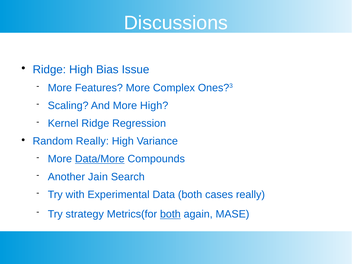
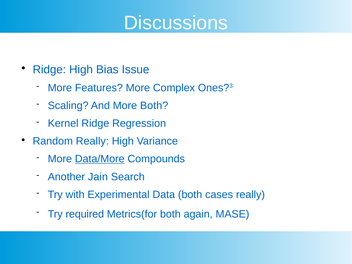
More High: High -> Both (154, 106)
strategy: strategy -> required (85, 214)
both underline: present -> none (170, 214)
